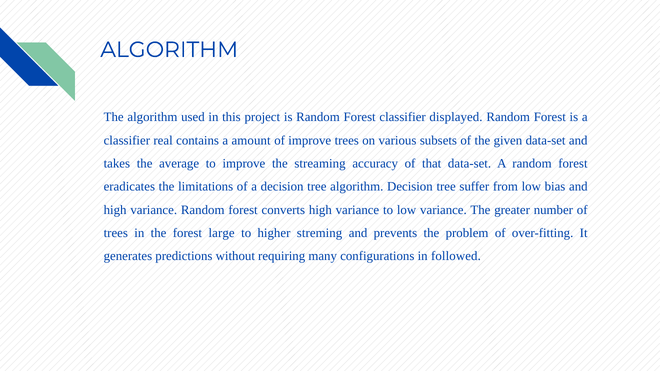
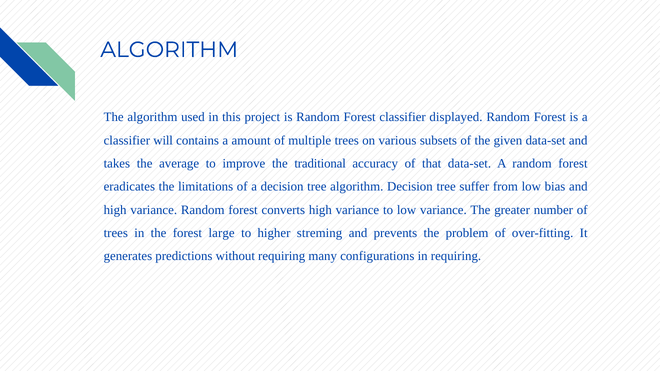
real: real -> will (163, 140)
of improve: improve -> multiple (310, 140)
streaming: streaming -> traditional (320, 164)
in followed: followed -> requiring (456, 256)
